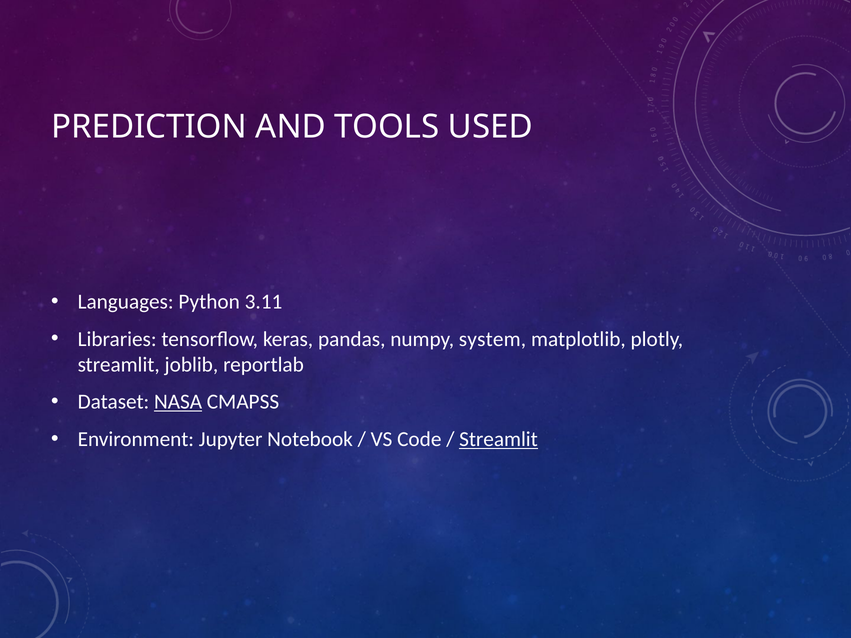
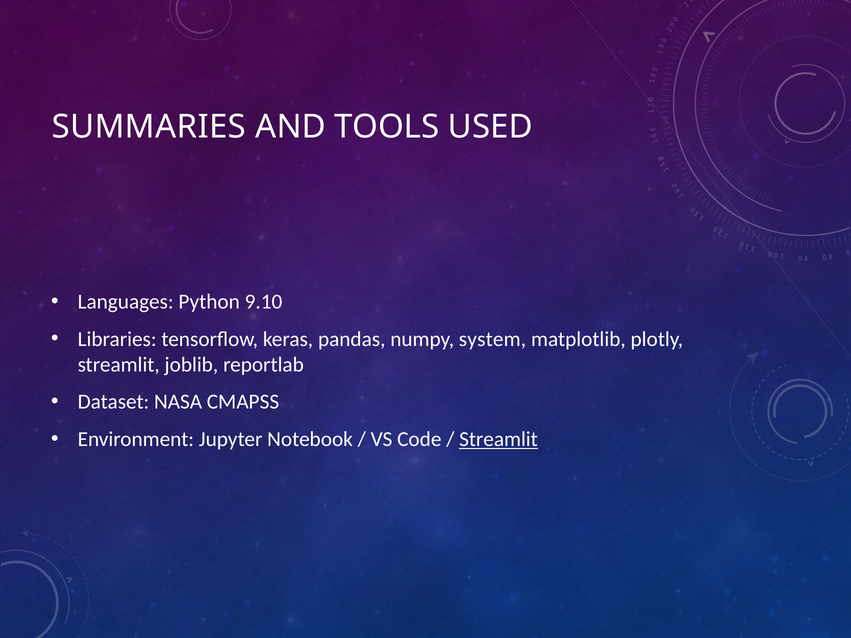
PREDICTION: PREDICTION -> SUMMARIES (149, 127)
3.11: 3.11 -> 9.10 (264, 302)
NASA underline: present -> none (178, 402)
